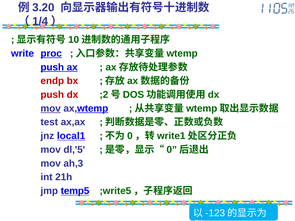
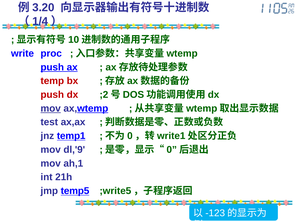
proc underline: present -> none (51, 53)
endp: endp -> temp (52, 81)
local1: local1 -> temp1 (71, 136)
dl,'5: dl,'5 -> dl,'9 (74, 150)
ah,3: ah,3 -> ah,1 (73, 164)
